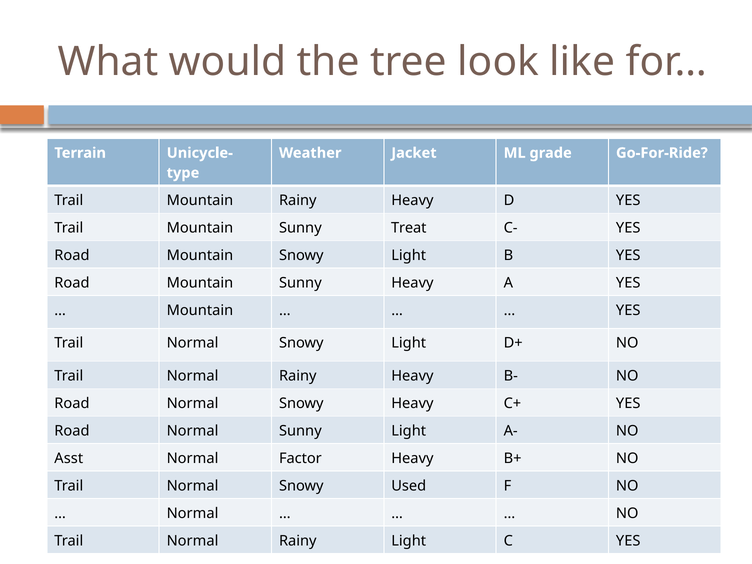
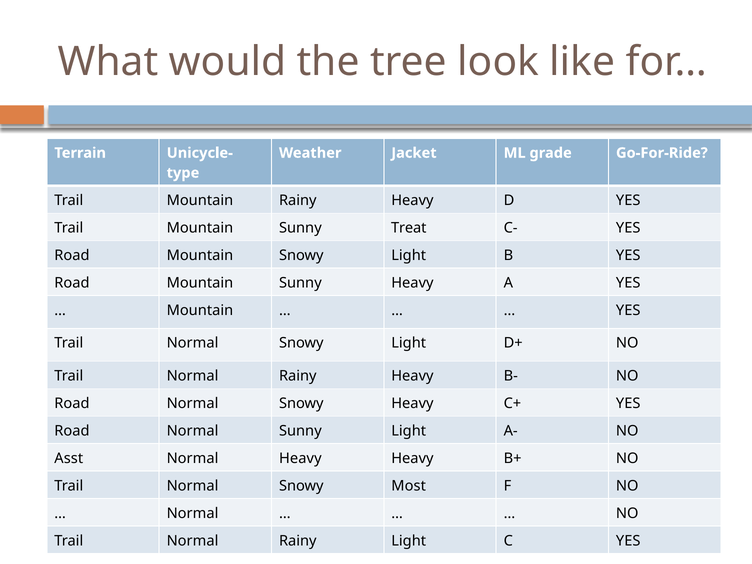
Normal Factor: Factor -> Heavy (300, 458)
Used: Used -> Most (409, 486)
